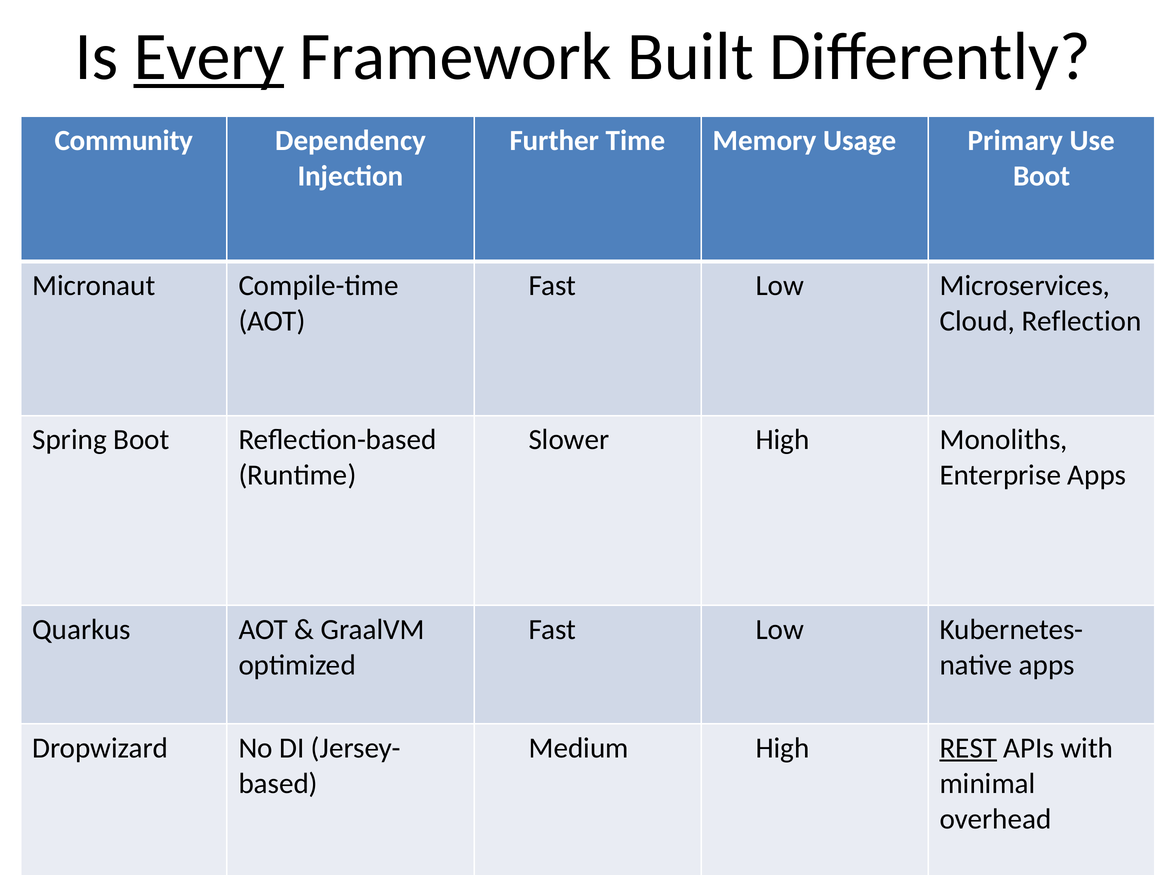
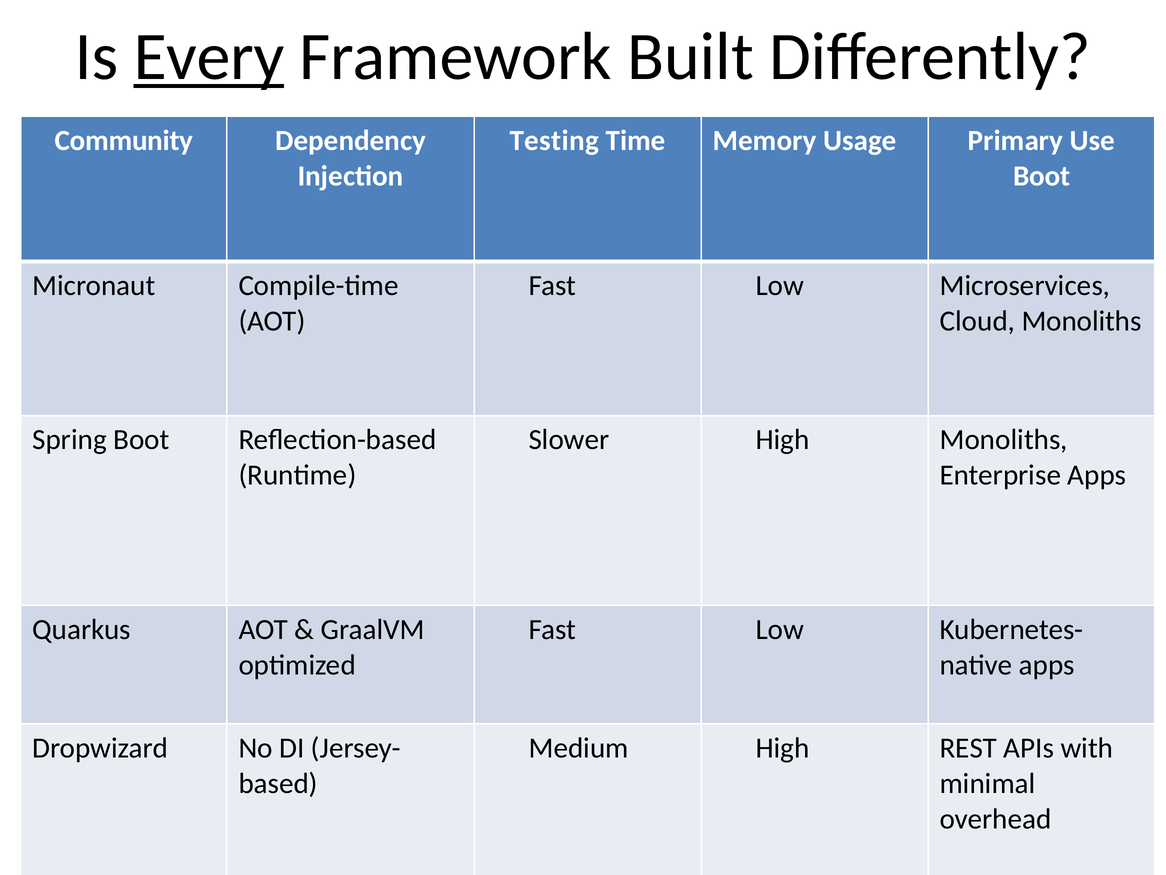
Further: Further -> Testing (554, 140)
Cloud Reflection: Reflection -> Monoliths (1082, 321)
REST underline: present -> none (968, 747)
